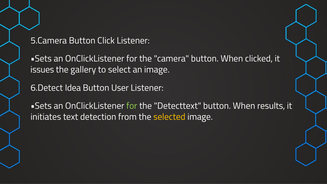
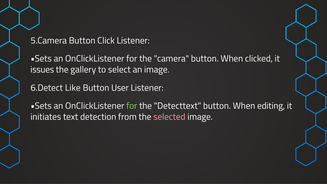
Idea: Idea -> Like (73, 88)
results: results -> editing (271, 106)
selected colour: yellow -> pink (169, 117)
